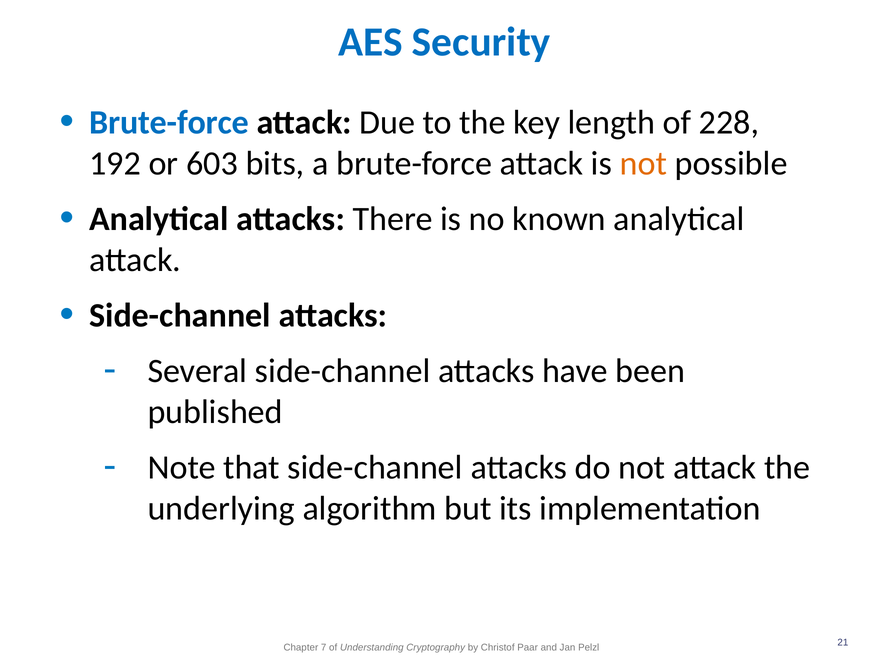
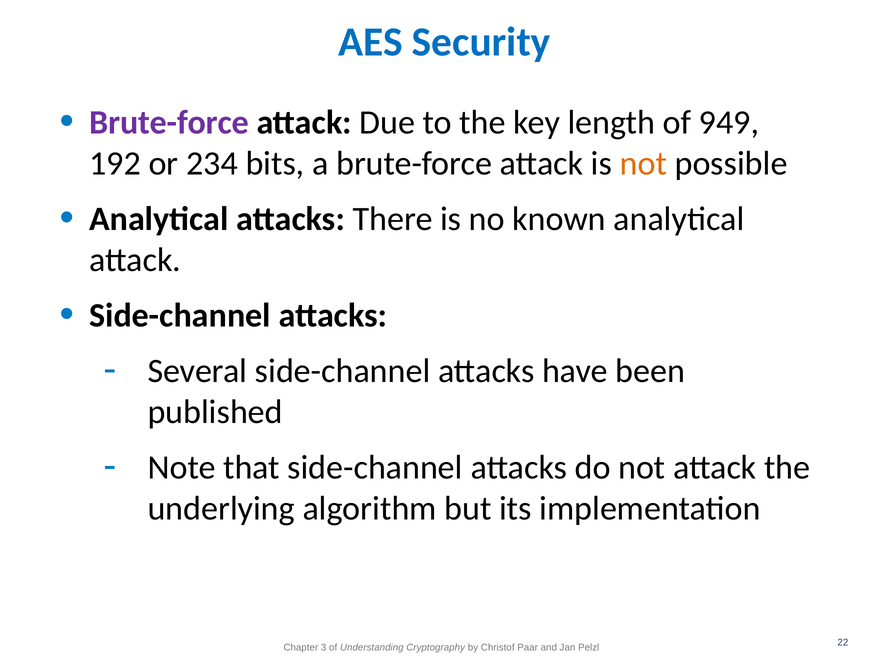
Brute-force colour: blue -> purple (169, 122)
228: 228 -> 949 (729, 122)
603: 603 -> 234 (212, 163)
7: 7 -> 3 (324, 647)
21: 21 -> 22 (843, 642)
